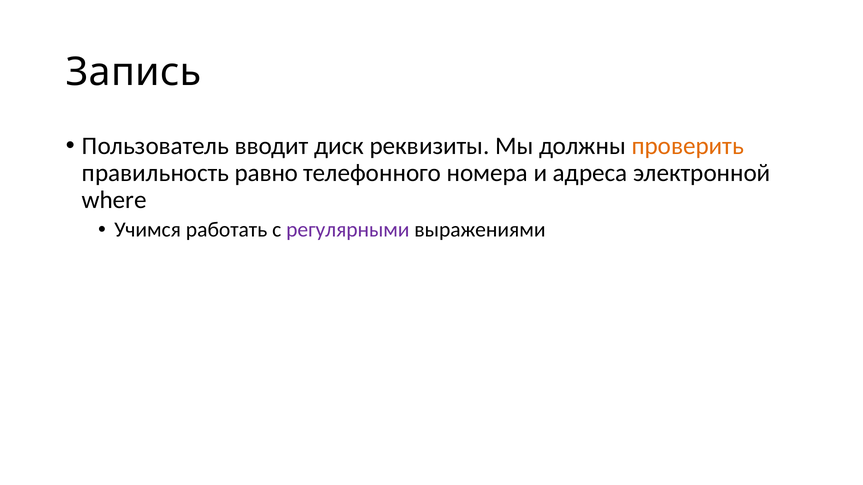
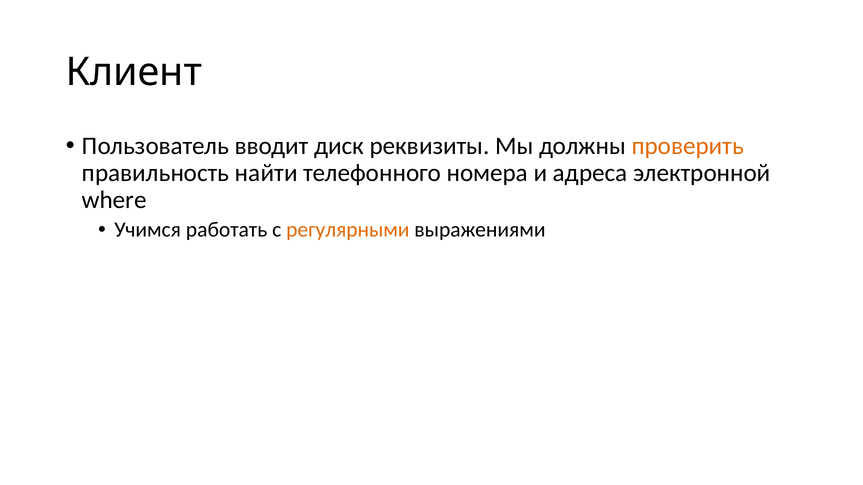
Запись: Запись -> Клиент (134, 72)
равно: равно -> найти (266, 173)
регулярными colour: purple -> orange (348, 230)
